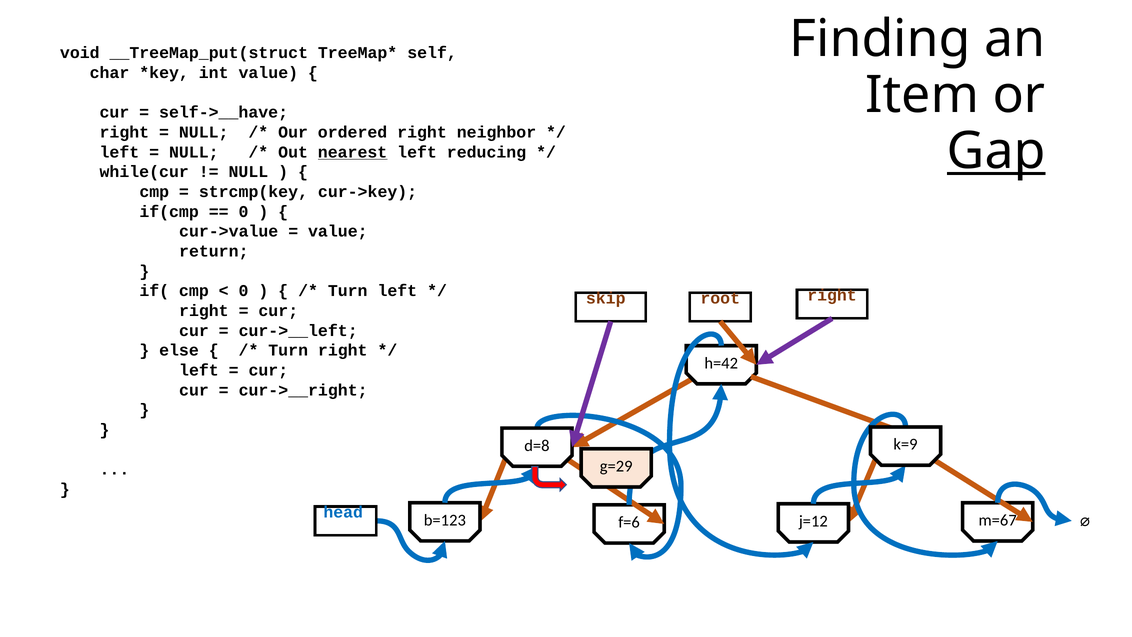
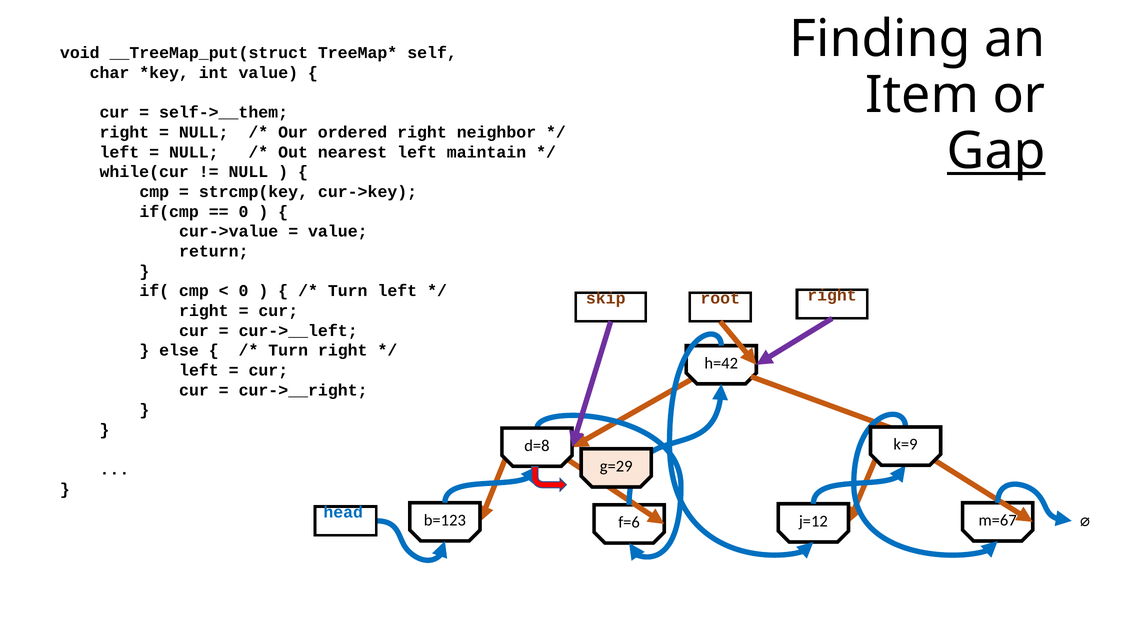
self->__have: self->__have -> self->__them (224, 112)
nearest underline: present -> none (353, 152)
reducing: reducing -> maintain (487, 152)
